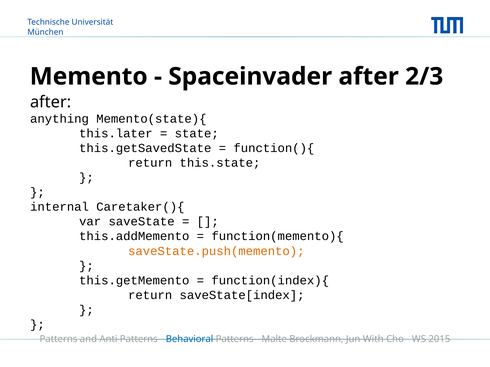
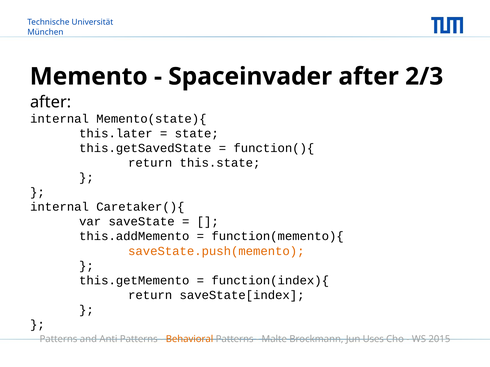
anything: anything -> internal (60, 119)
Behavioral colour: blue -> orange (190, 339)
With: With -> Uses (373, 339)
